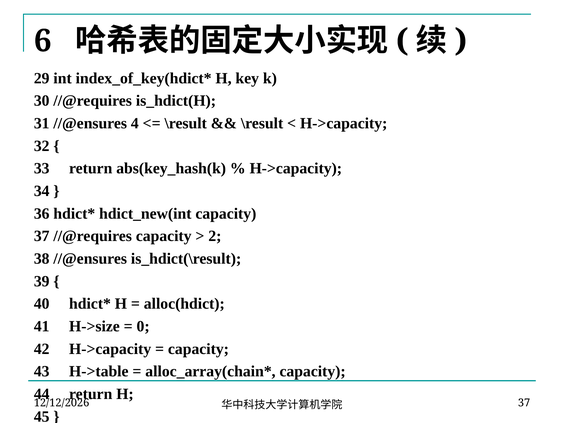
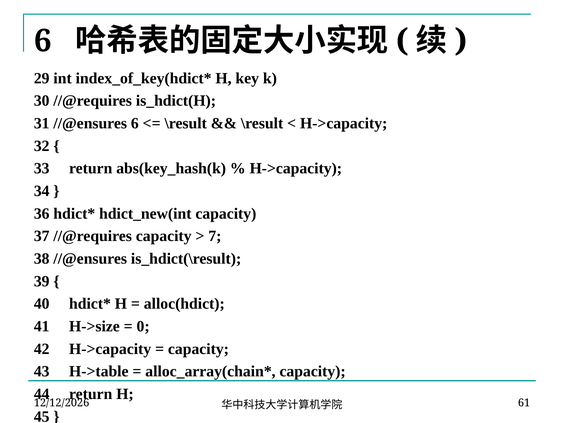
//@ensures 4: 4 -> 6 (135, 123)
2: 2 -> 7 (215, 236)
37: 37 -> 61 (524, 403)
